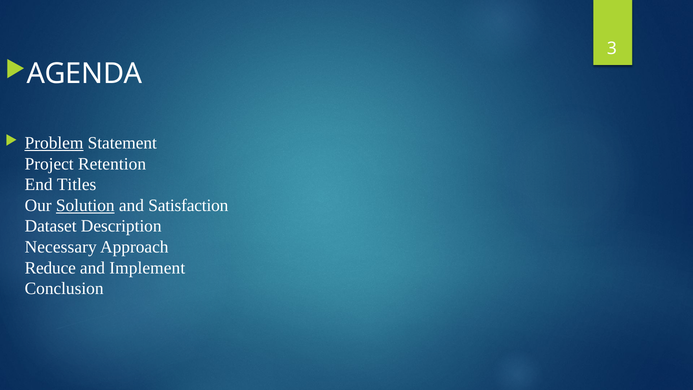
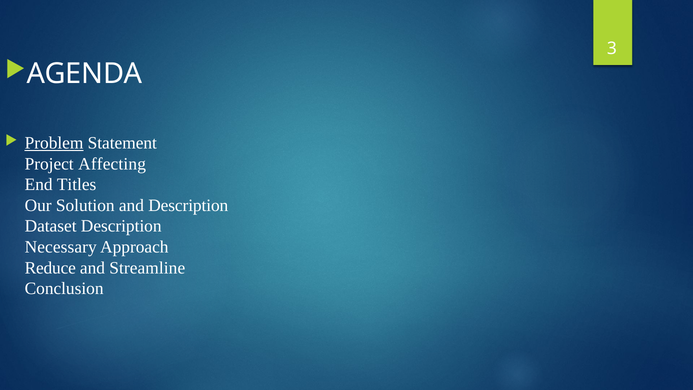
Retention: Retention -> Affecting (112, 164)
Solution underline: present -> none (85, 205)
and Satisfaction: Satisfaction -> Description (188, 205)
Implement: Implement -> Streamline (147, 268)
